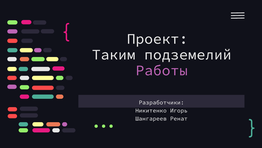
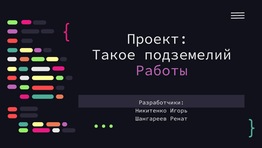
Таким: Таким -> Такое (114, 54)
